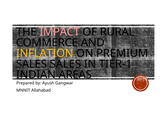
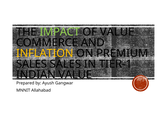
IMPACT colour: pink -> light green (60, 32)
OF RURAL: RURAL -> VALUE (117, 32)
INDIAN AREAS: AREAS -> VALUE (75, 75)
